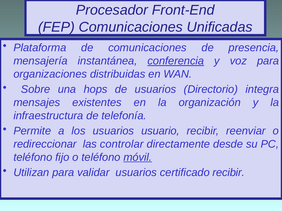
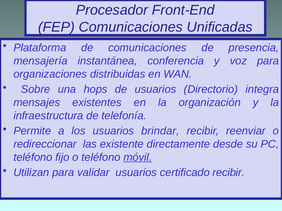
conferencia underline: present -> none (176, 61)
usuario: usuario -> brindar (160, 131)
controlar: controlar -> existente (122, 144)
